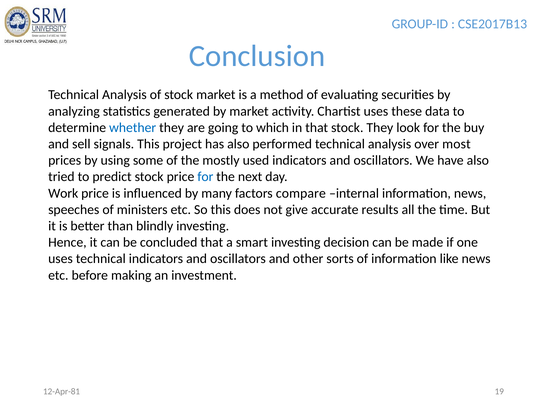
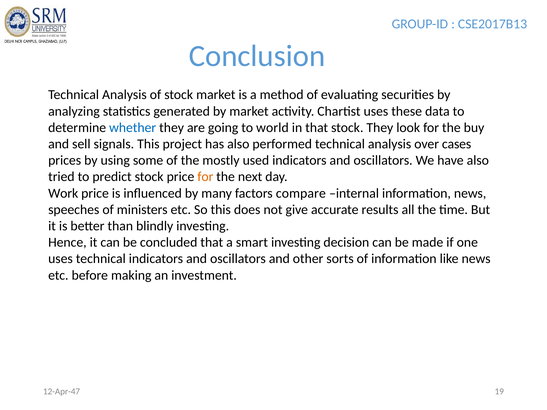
which: which -> world (272, 128)
most: most -> cases (457, 144)
for colour: blue -> orange (205, 177)
12-Apr-81: 12-Apr-81 -> 12-Apr-47 (62, 392)
